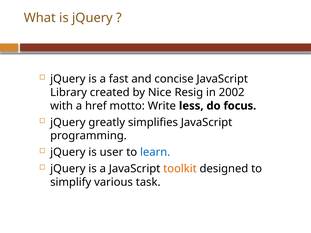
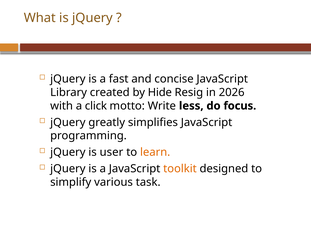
Nice: Nice -> Hide (160, 92)
2002: 2002 -> 2026 (232, 92)
href: href -> click (96, 106)
learn colour: blue -> orange (155, 152)
